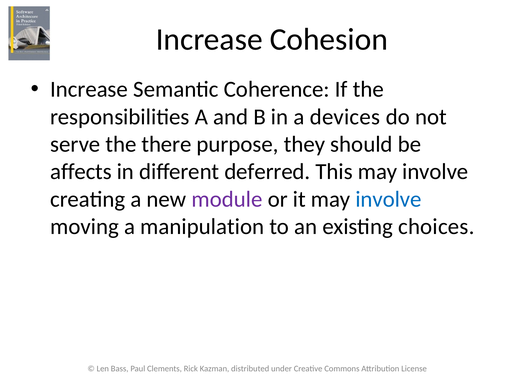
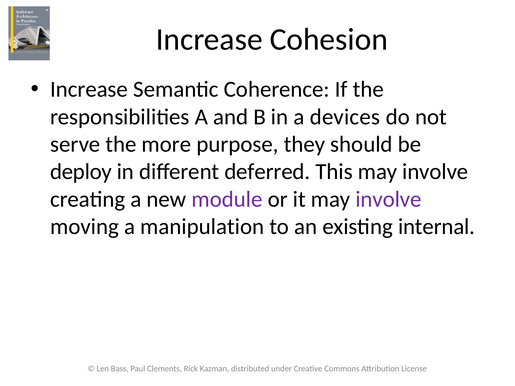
there: there -> more (166, 144)
affects: affects -> deploy (81, 172)
involve colour: blue -> purple (388, 199)
choices: choices -> internal (437, 227)
